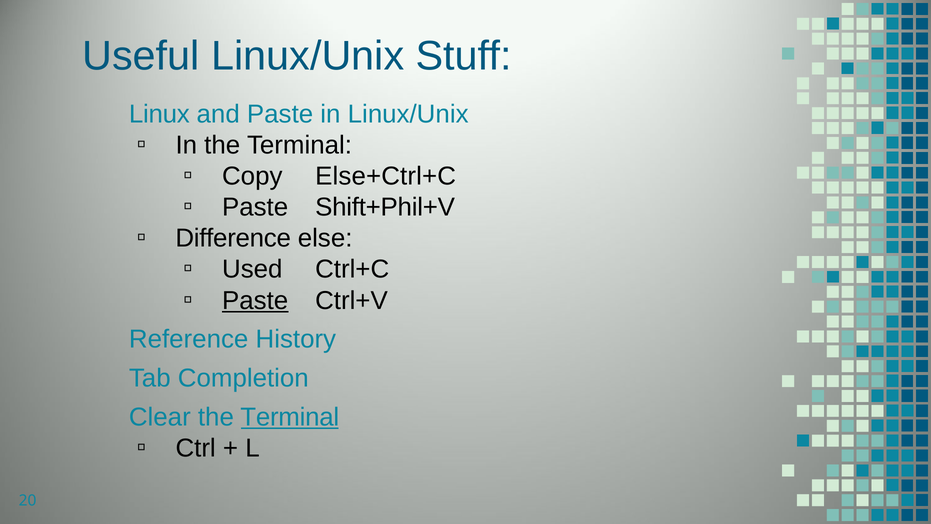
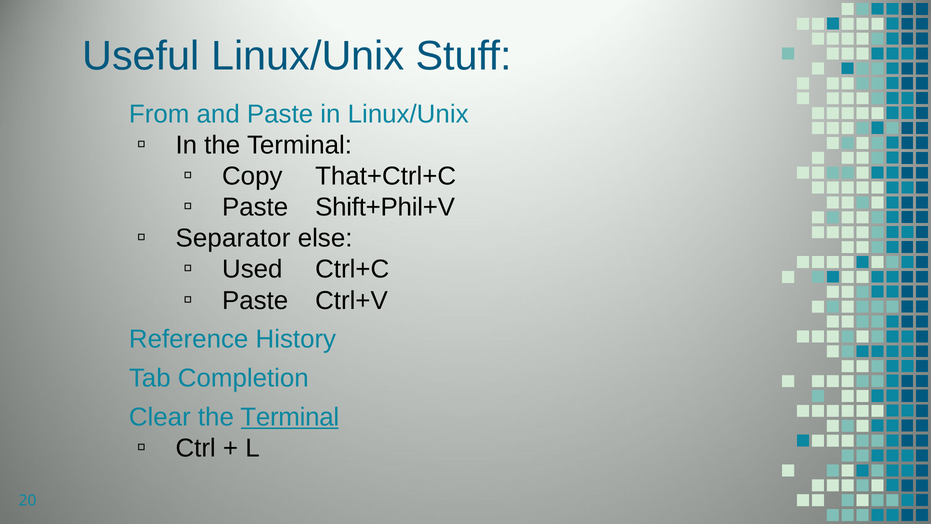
Linux: Linux -> From (159, 114)
Else+Ctrl+C: Else+Ctrl+C -> That+Ctrl+C (386, 176)
Difference: Difference -> Separator (233, 238)
Paste underline: present -> none (255, 300)
